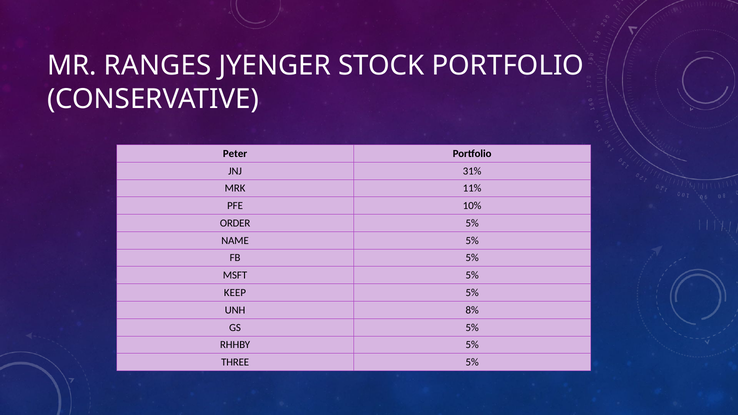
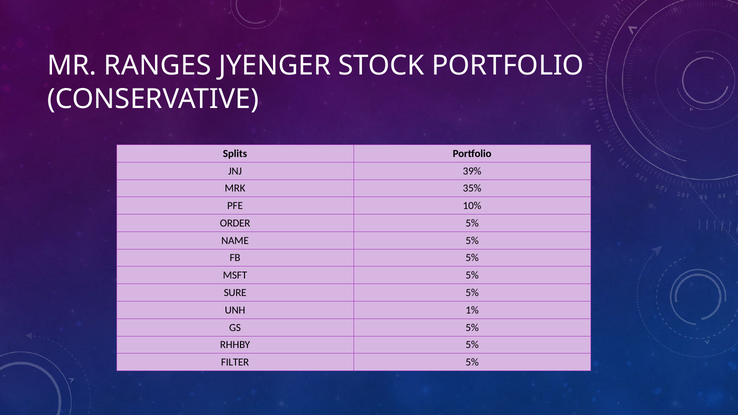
Peter: Peter -> Splits (235, 154)
31%: 31% -> 39% (472, 171)
11%: 11% -> 35% (472, 188)
KEEP: KEEP -> SURE (235, 293)
8%: 8% -> 1% (472, 310)
THREE: THREE -> FILTER (235, 362)
